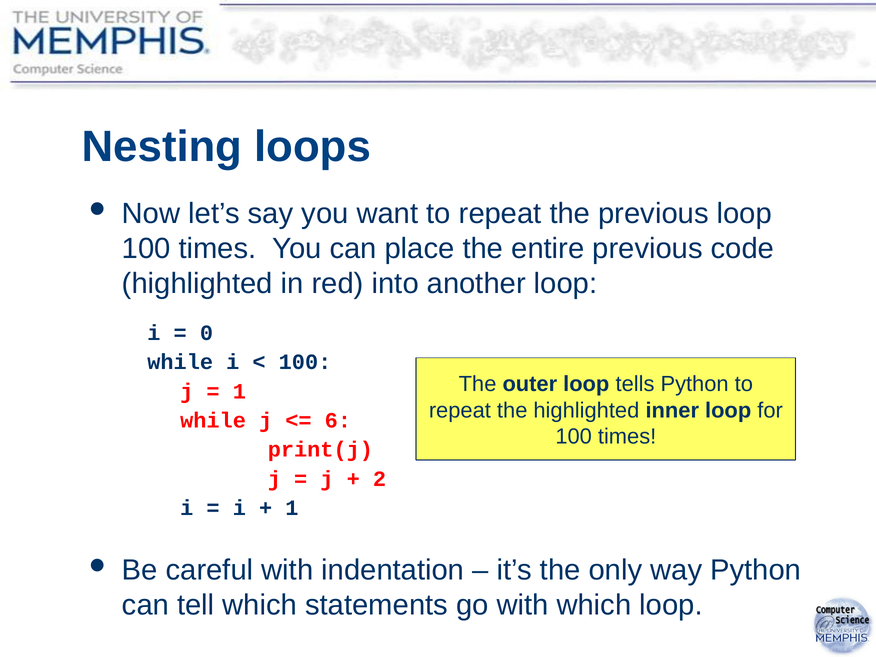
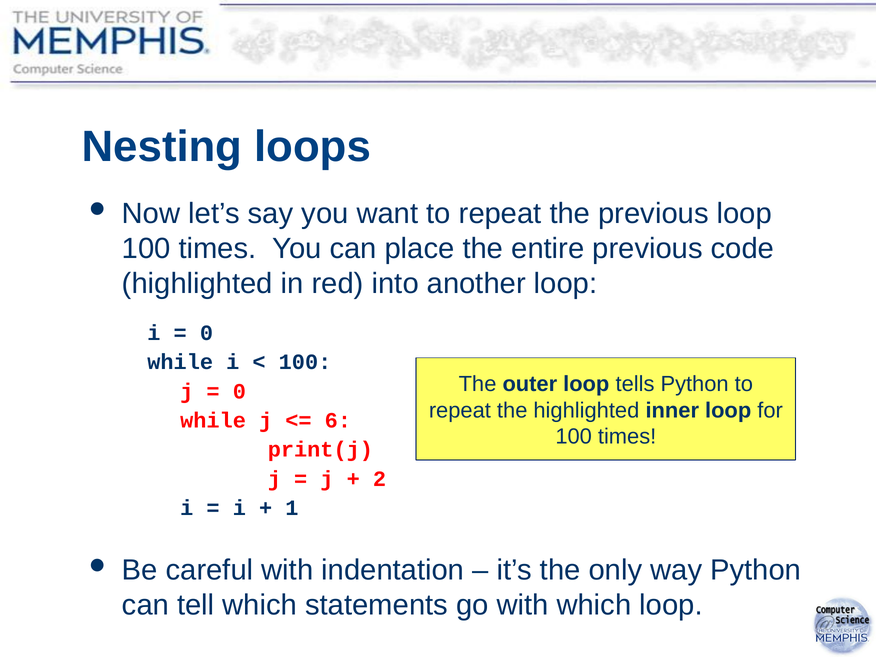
1: 1 -> 0 (239, 391)
